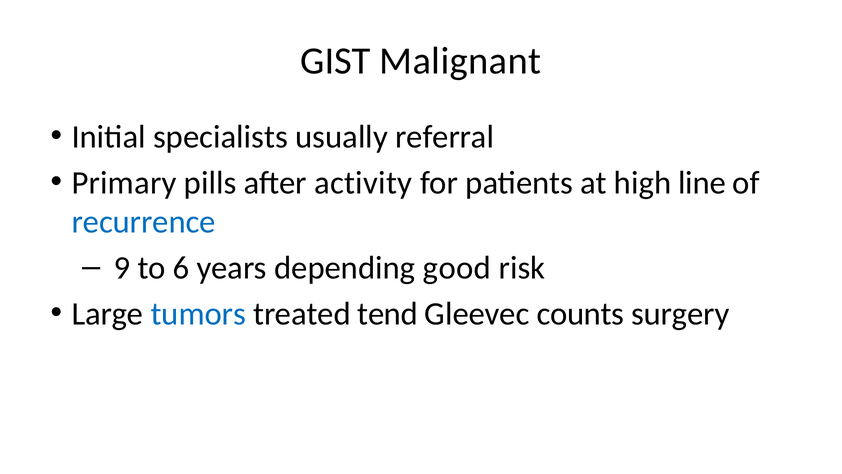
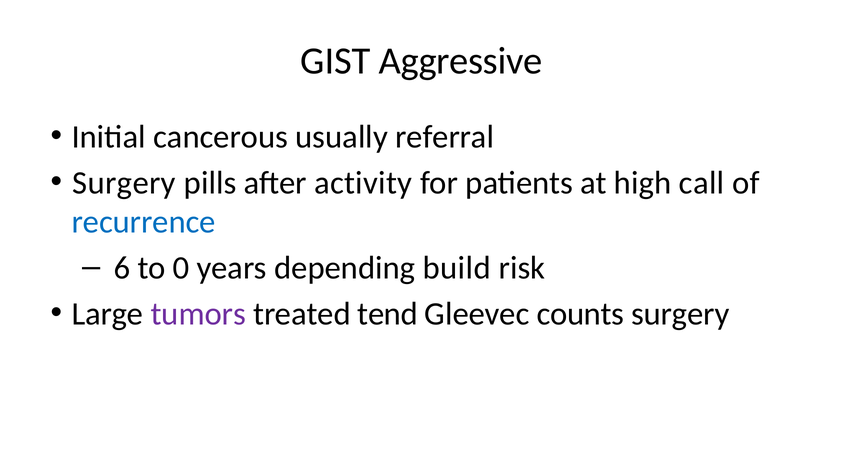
Malignant: Malignant -> Aggressive (461, 61)
specialists: specialists -> cancerous (221, 137)
Primary: Primary -> Surgery (124, 183)
line: line -> call (702, 183)
9: 9 -> 6 (122, 268)
6: 6 -> 0 (181, 268)
good: good -> build (457, 268)
tumors colour: blue -> purple (198, 314)
